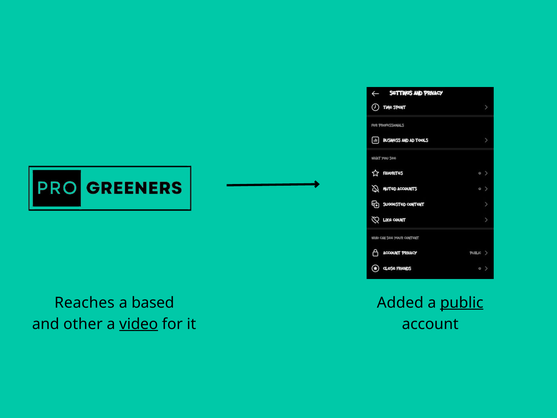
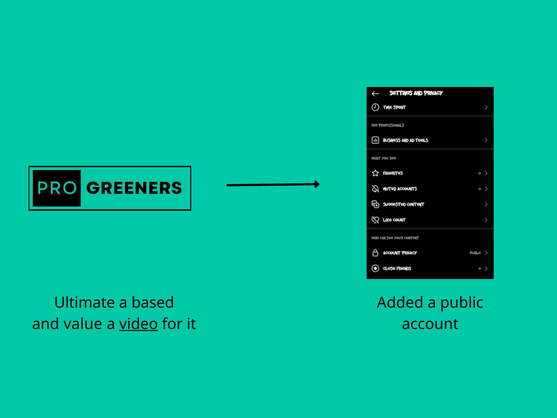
Reaches: Reaches -> Ultimate (85, 302)
public underline: present -> none (462, 302)
other: other -> value (83, 324)
